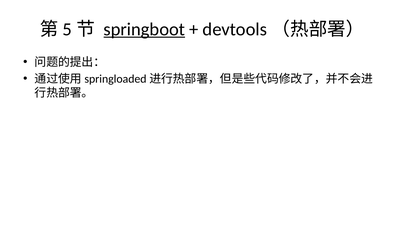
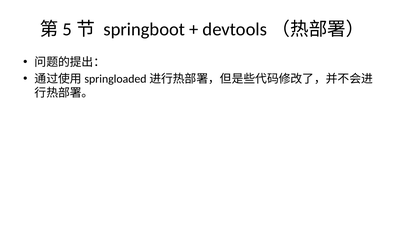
springboot underline: present -> none (144, 29)
